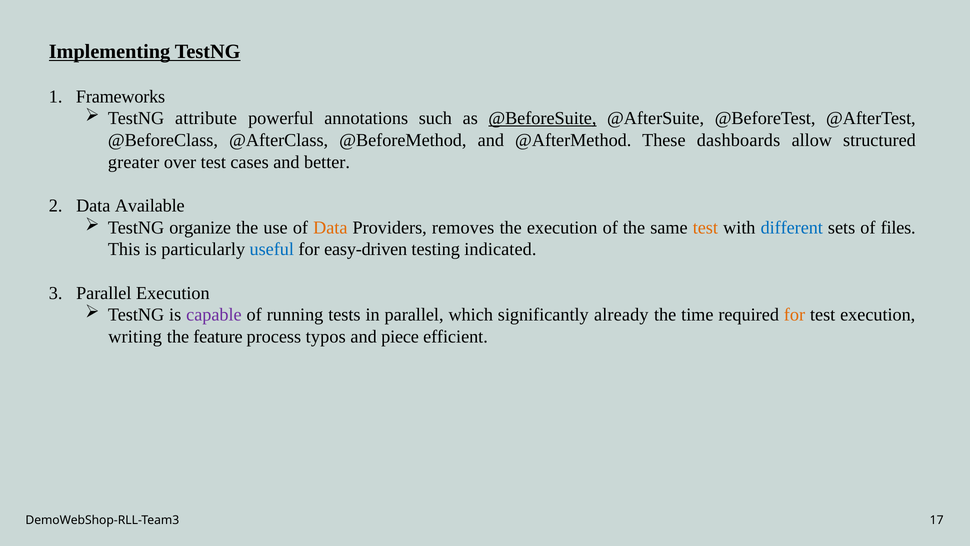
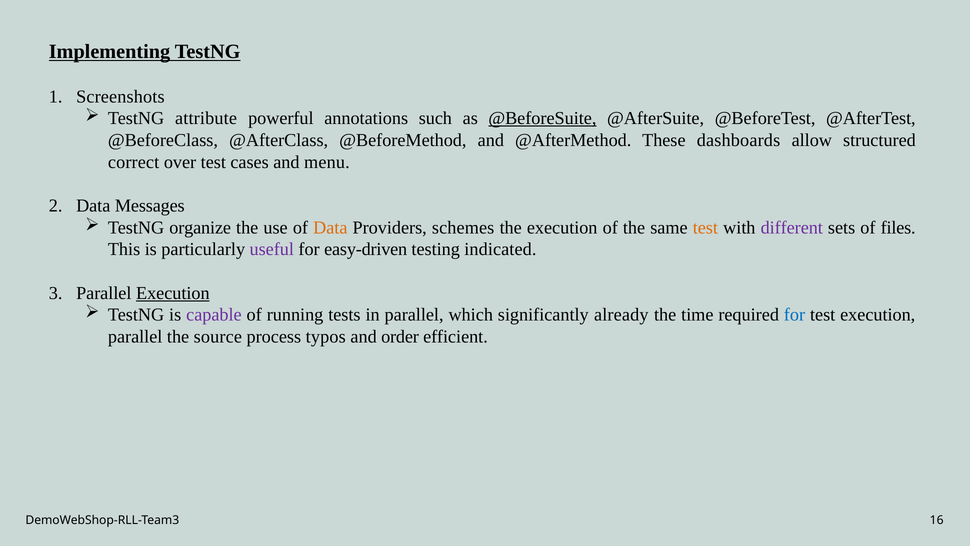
Frameworks: Frameworks -> Screenshots (120, 96)
greater: greater -> correct (134, 162)
better: better -> menu (327, 162)
Available: Available -> Messages (150, 206)
removes: removes -> schemes (463, 227)
different colour: blue -> purple (792, 227)
useful colour: blue -> purple (272, 249)
Execution underline: none -> present (173, 293)
for colour: orange -> blue (794, 315)
writing: writing -> parallel (135, 337)
feature: feature -> source (218, 337)
piece: piece -> order (400, 337)
17: 17 -> 16 (937, 520)
